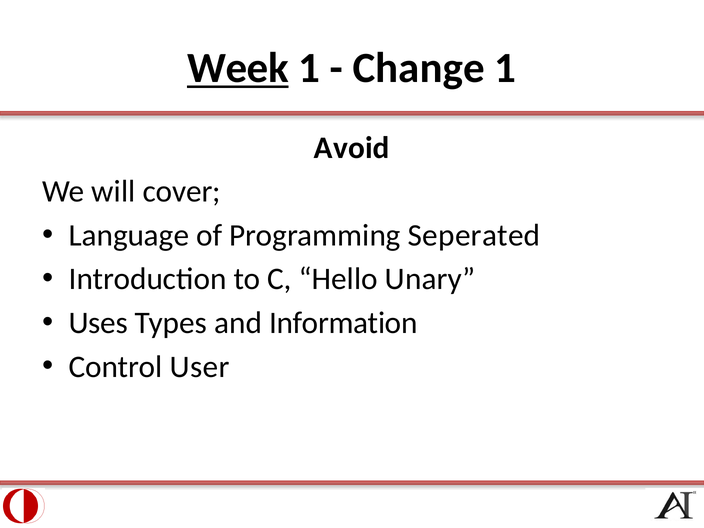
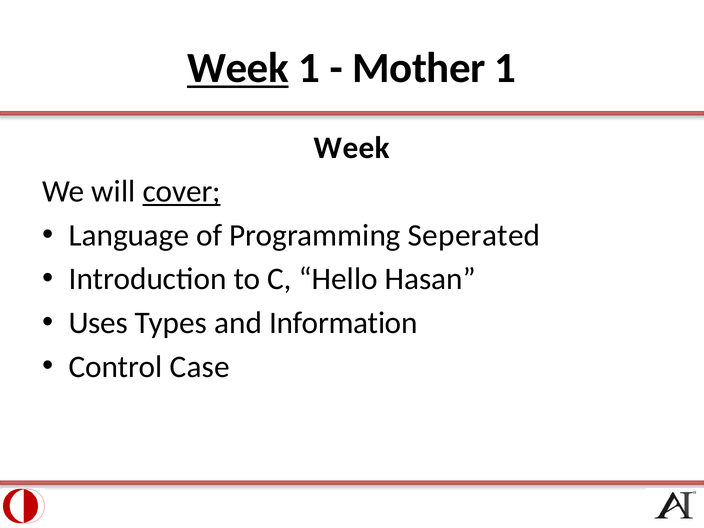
Change: Change -> Mother (419, 68)
Avoid: Avoid -> Week (352, 148)
cover underline: none -> present (182, 192)
Unary: Unary -> Hasan (430, 279)
User: User -> Case (200, 367)
